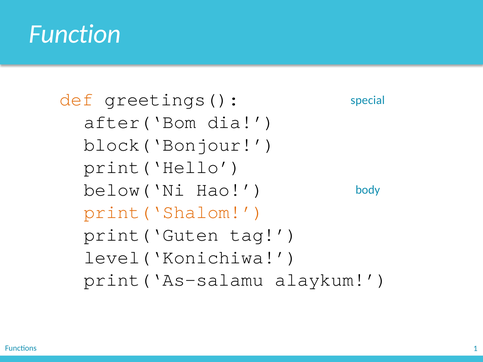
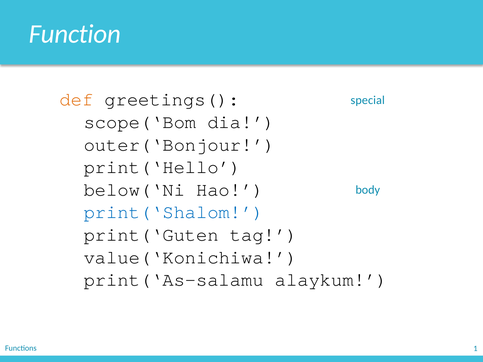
after(‘Bom: after(‘Bom -> scope(‘Bom (140, 122)
block(‘Bonjour: block(‘Bonjour -> outer(‘Bonjour (179, 145)
print(‘Shalom colour: orange -> blue (174, 212)
level(‘Konichiwa: level(‘Konichiwa -> value(‘Konichiwa (191, 257)
